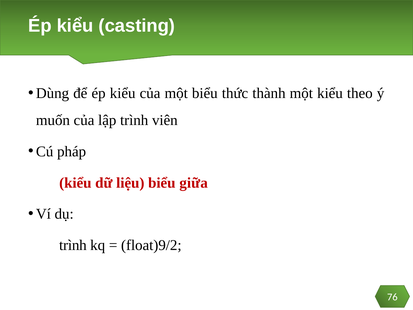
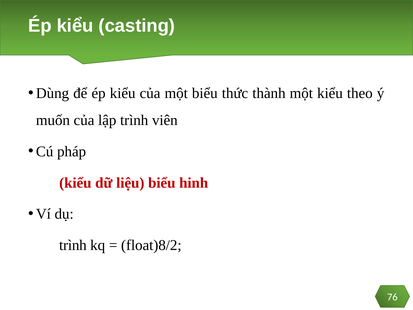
giữa: giữa -> hinh (194, 183)
float)9/2: float)9/2 -> float)8/2 (151, 245)
